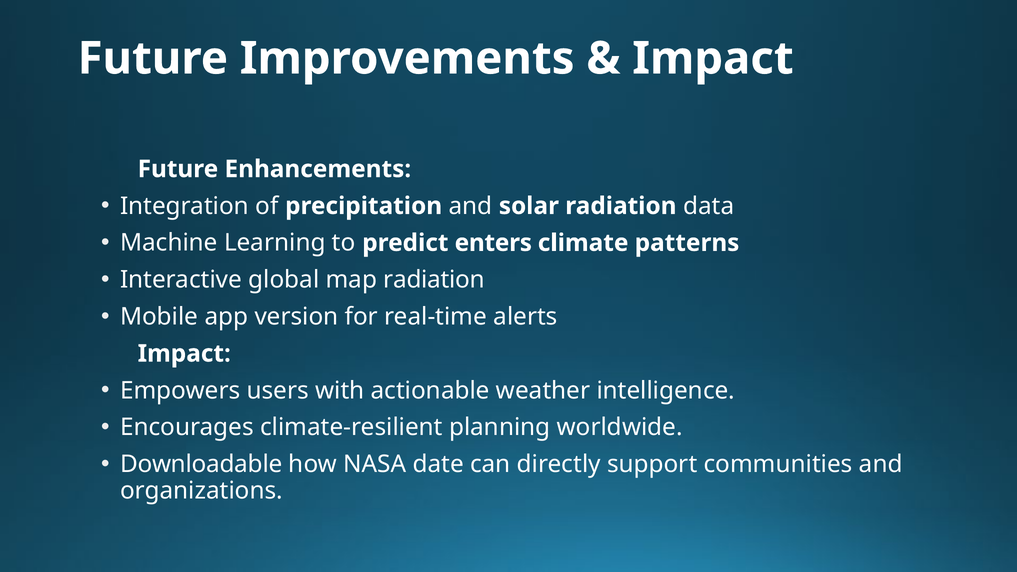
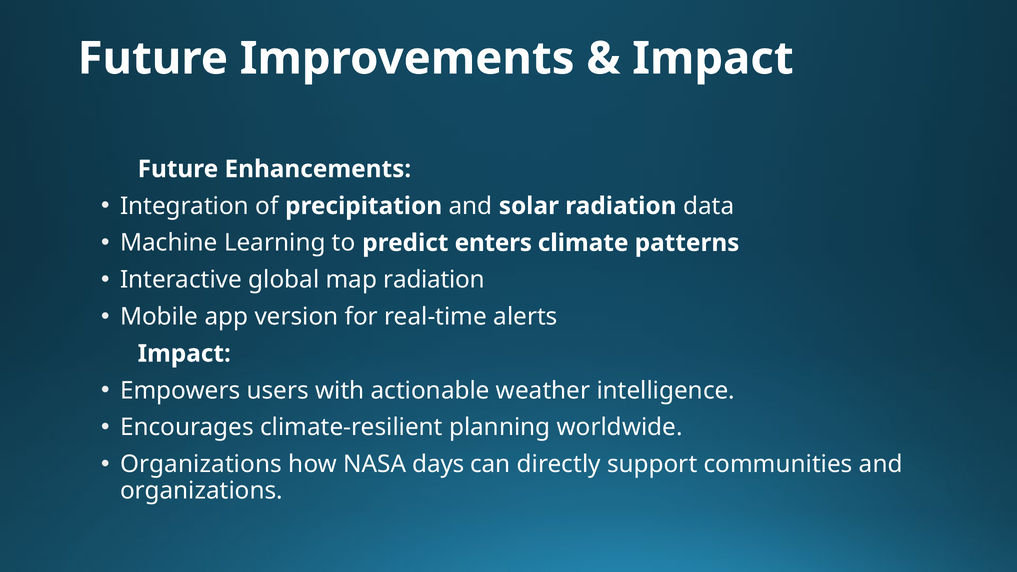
Downloadable: Downloadable -> Organizations (201, 464)
date: date -> days (438, 464)
